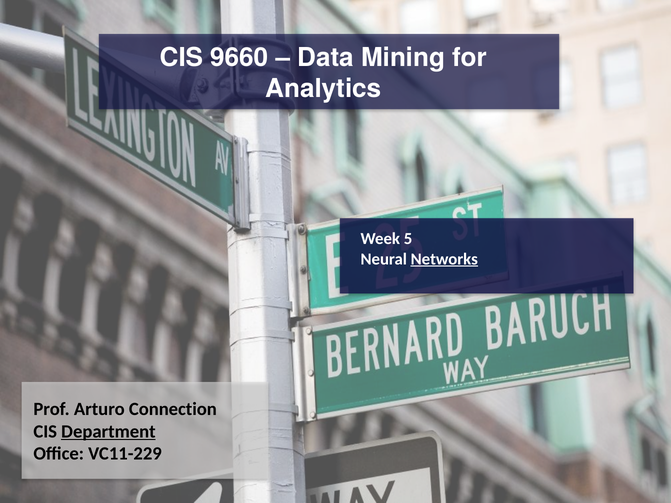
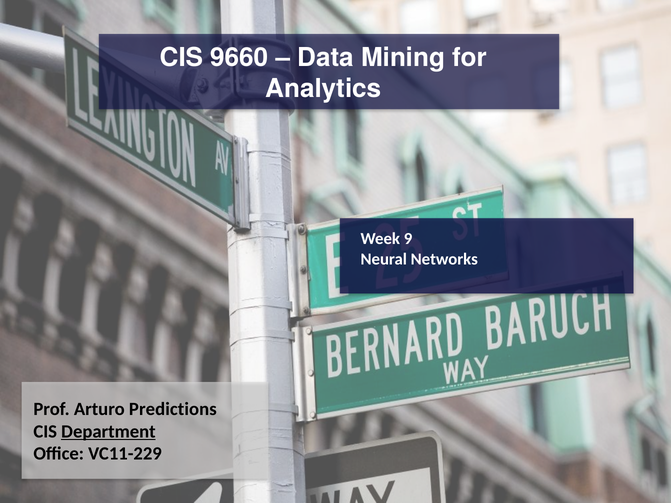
5: 5 -> 9 (408, 239)
Networks underline: present -> none (444, 259)
Connection: Connection -> Predictions (173, 409)
